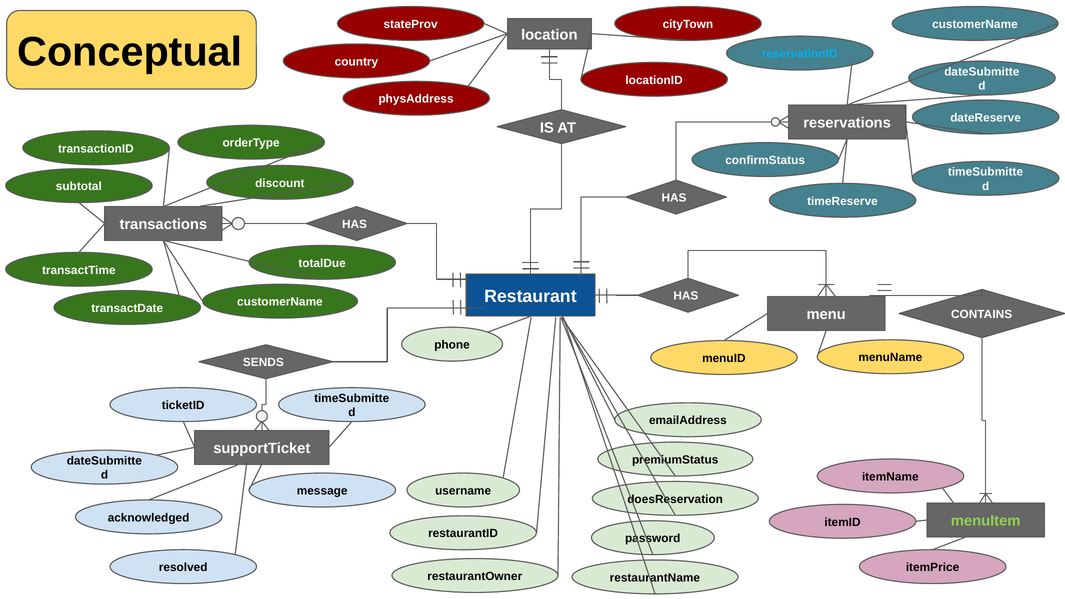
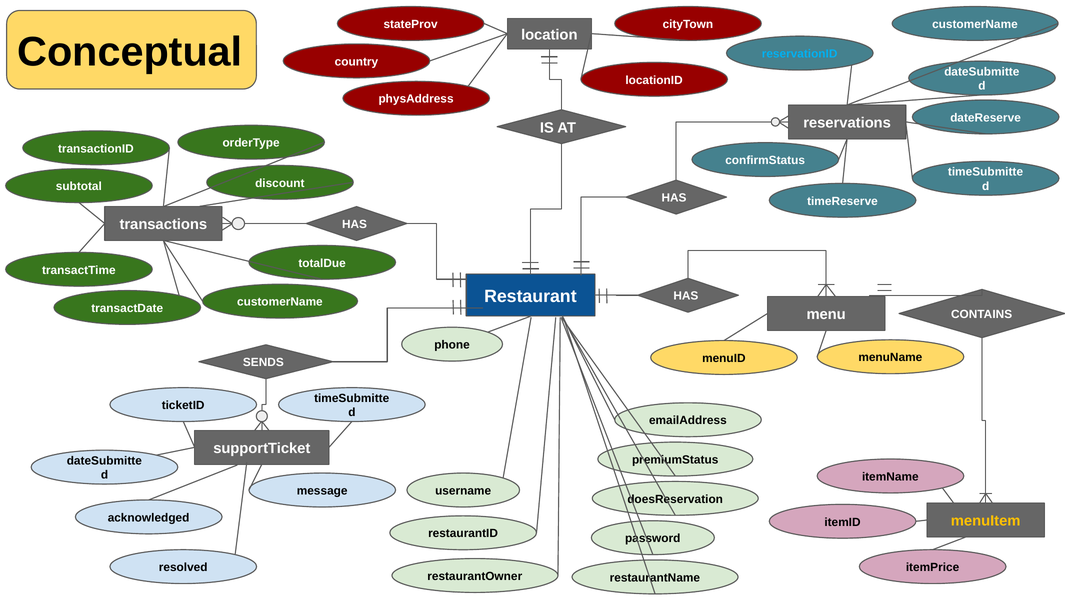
menuItem colour: light green -> yellow (986, 521)
